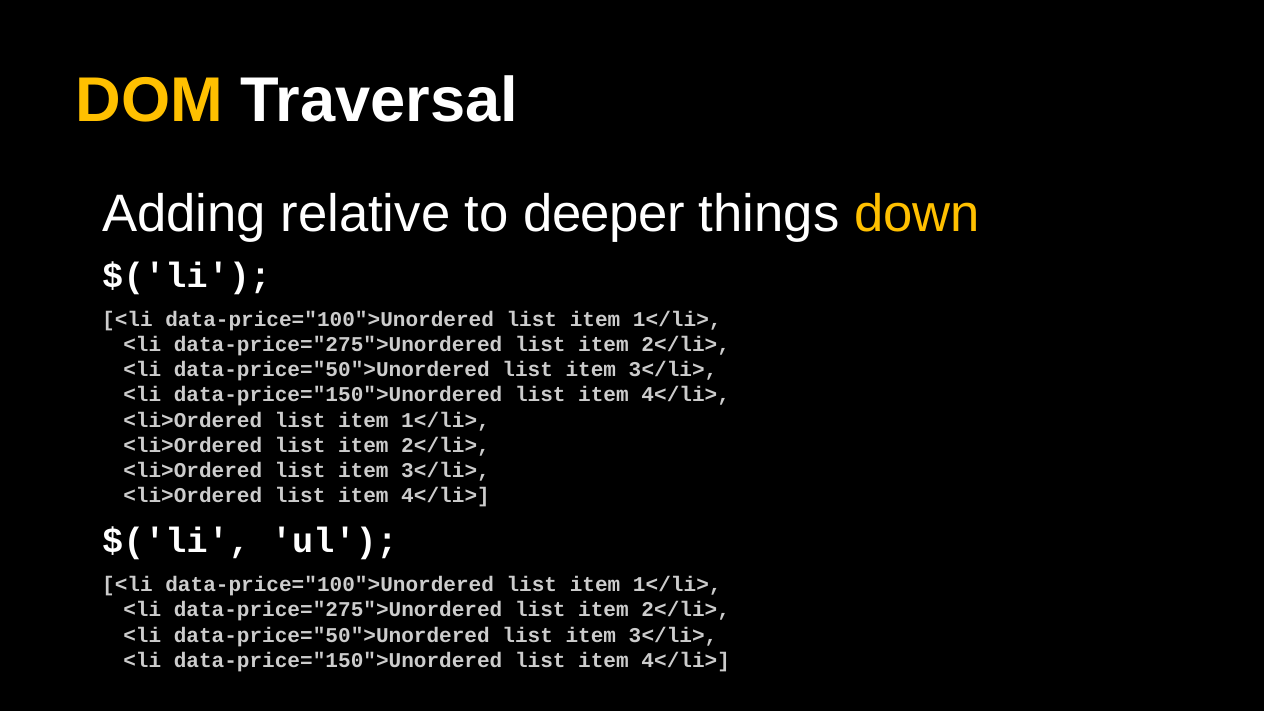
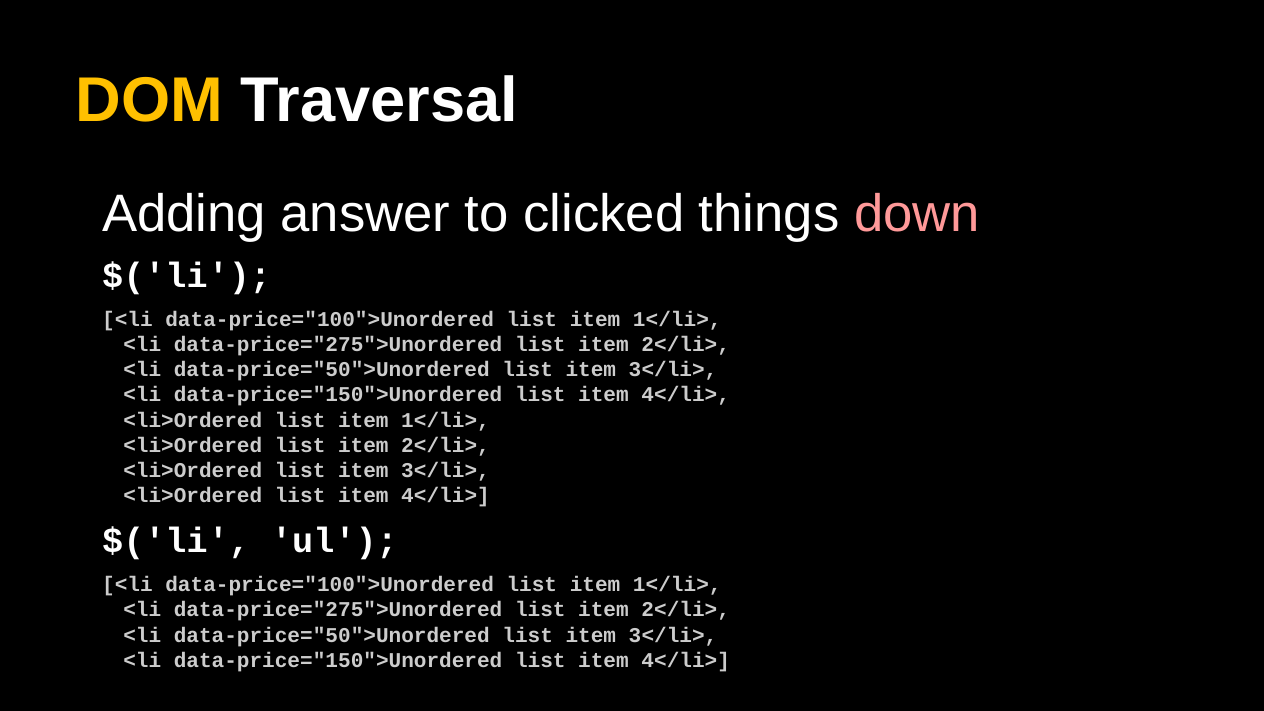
relative: relative -> answer (365, 214)
deeper: deeper -> clicked (604, 214)
down colour: yellow -> pink (917, 214)
